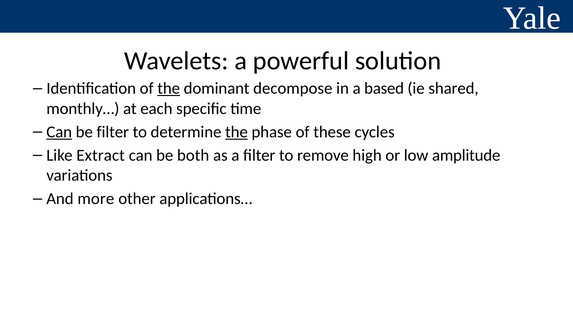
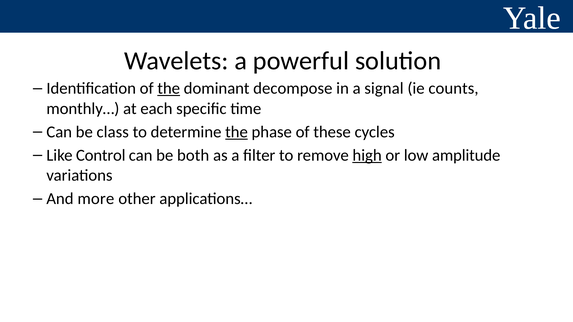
based: based -> signal (384, 89)
shared: shared -> counts (453, 89)
Can underline: present -> none (59, 132)
be filter: filter -> class (113, 132)
Extract: Extract -> Control (101, 155)
high underline: none -> present (367, 155)
